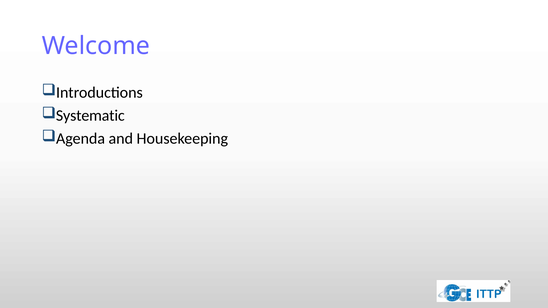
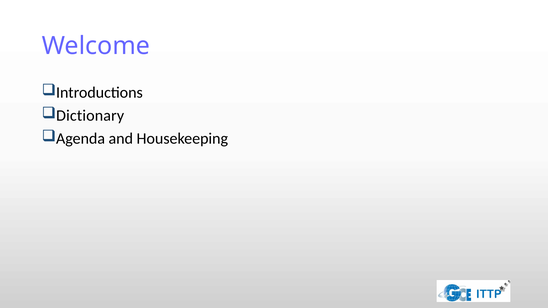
Systematic: Systematic -> Dictionary (90, 116)
